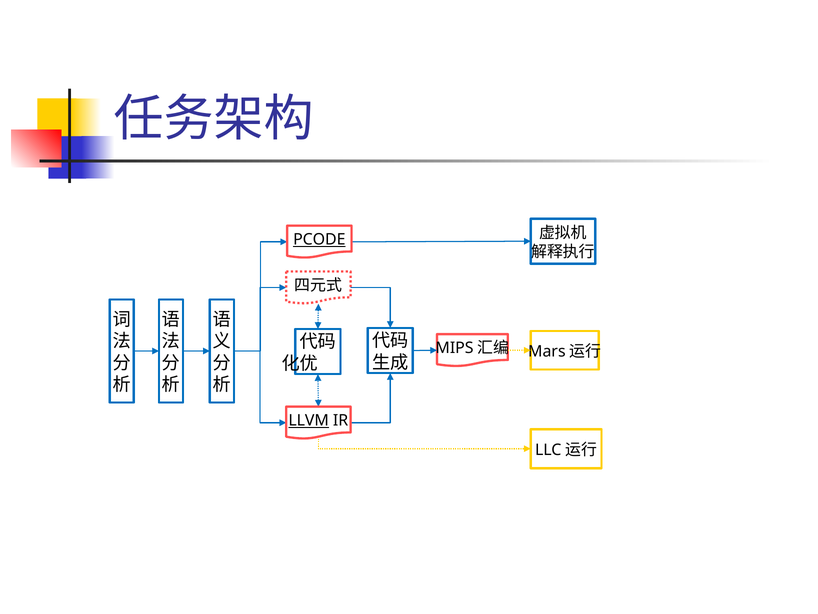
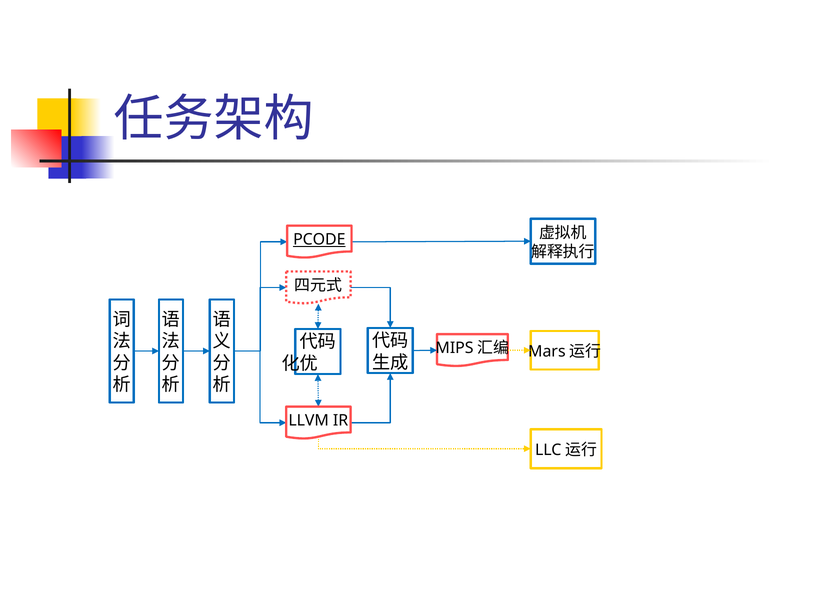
LLVM underline: present -> none (309, 420)
